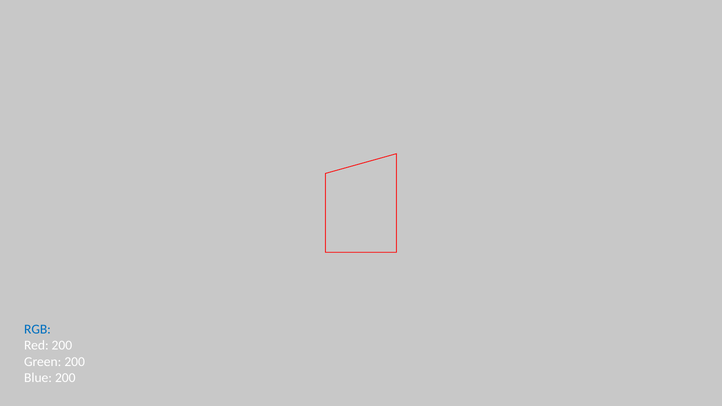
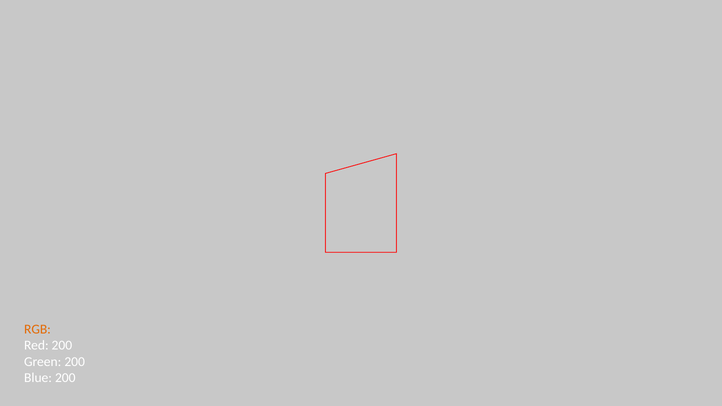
RGB colour: blue -> orange (37, 329)
